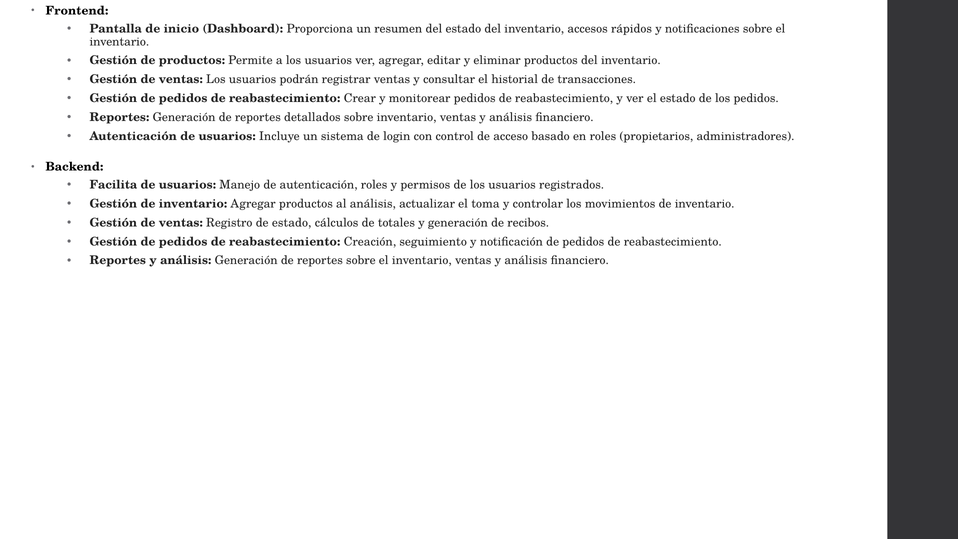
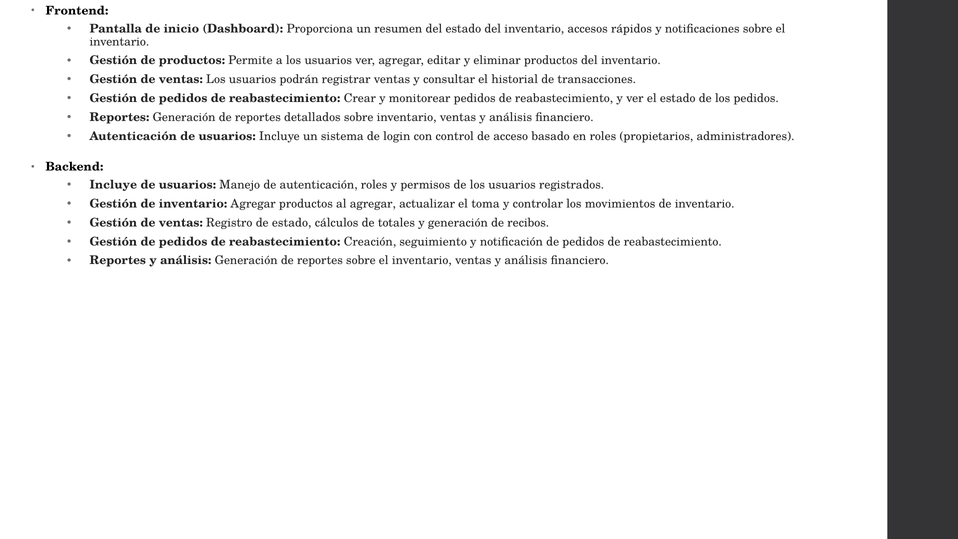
Facilita: Facilita -> Incluye (113, 185)
al análisis: análisis -> agregar (373, 204)
